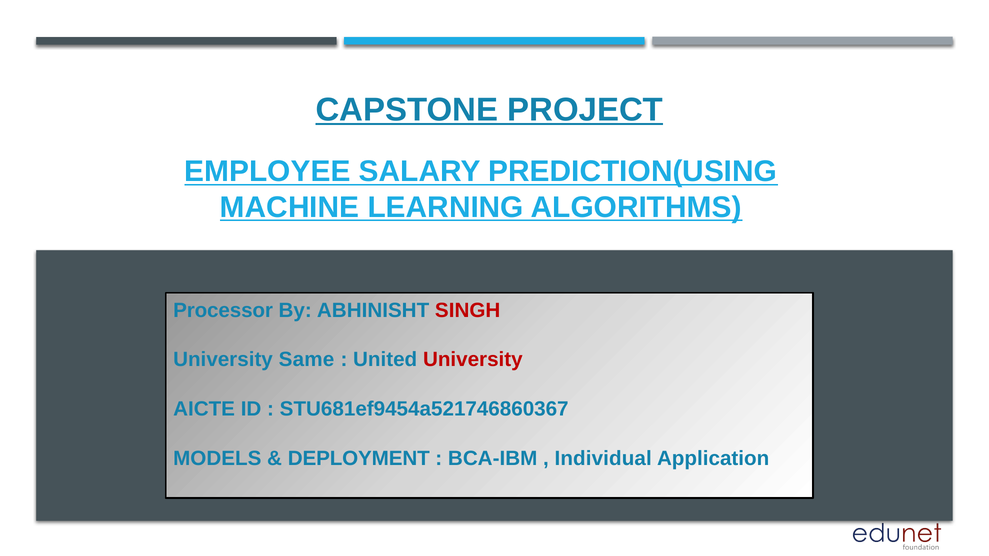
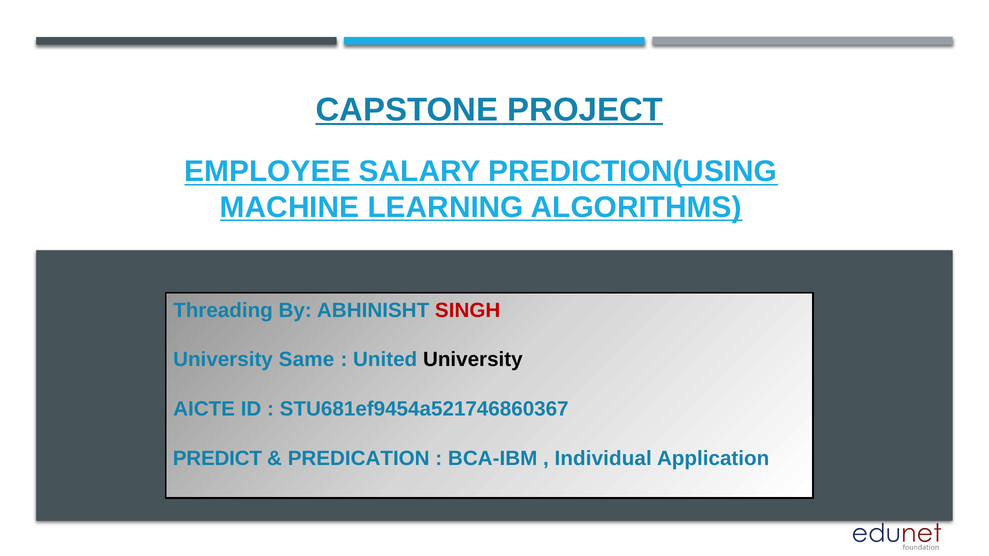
Processor: Processor -> Threading (223, 310)
University colour: red -> black (473, 360)
MODELS: MODELS -> PREDICT (217, 459)
DEPLOYMENT: DEPLOYMENT -> PREDICATION (359, 459)
